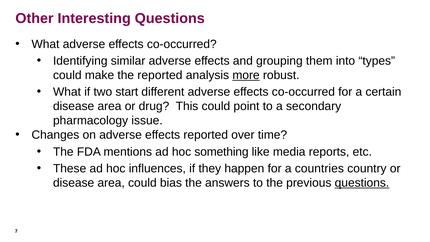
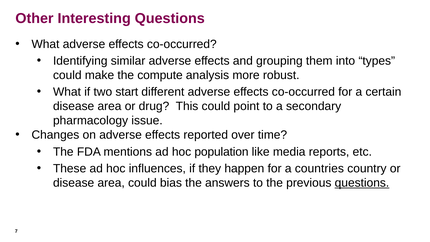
the reported: reported -> compute (160, 75)
more underline: present -> none (246, 75)
something: something -> population (221, 152)
